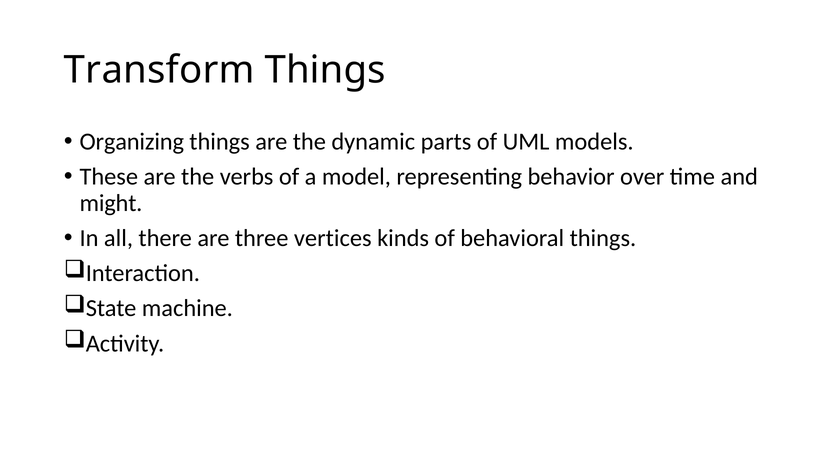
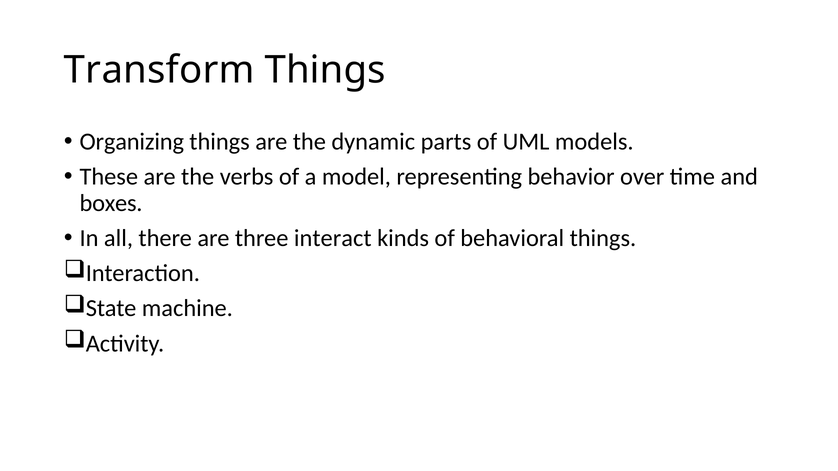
might: might -> boxes (111, 203)
vertices: vertices -> interact (333, 238)
